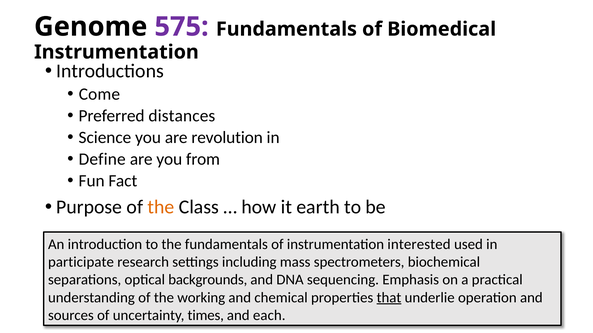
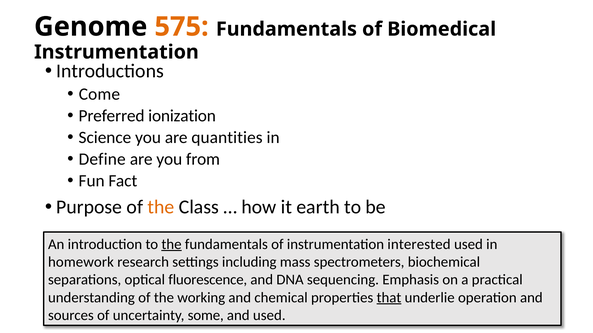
575 colour: purple -> orange (182, 27)
distances: distances -> ionization (182, 116)
revolution: revolution -> quantities (227, 138)
the underline: none -> present (171, 245)
participate: participate -> homework (81, 262)
backgrounds: backgrounds -> fluorescence (208, 280)
times: times -> some (206, 316)
and each: each -> used (269, 316)
